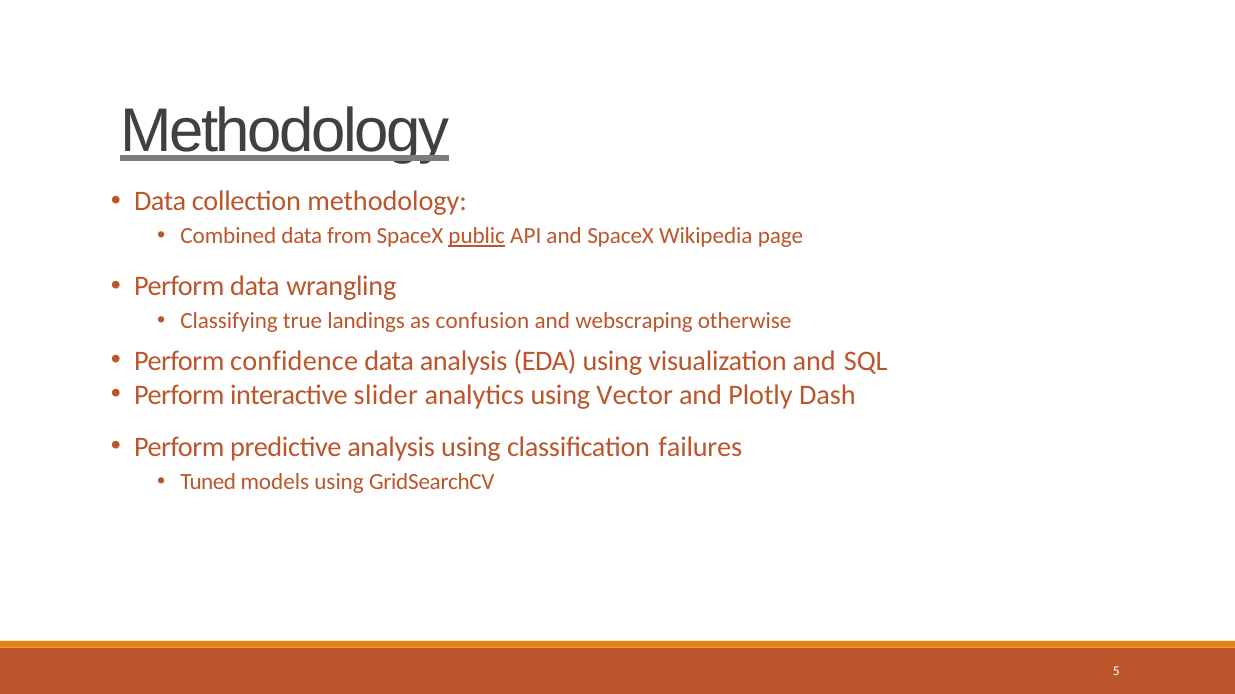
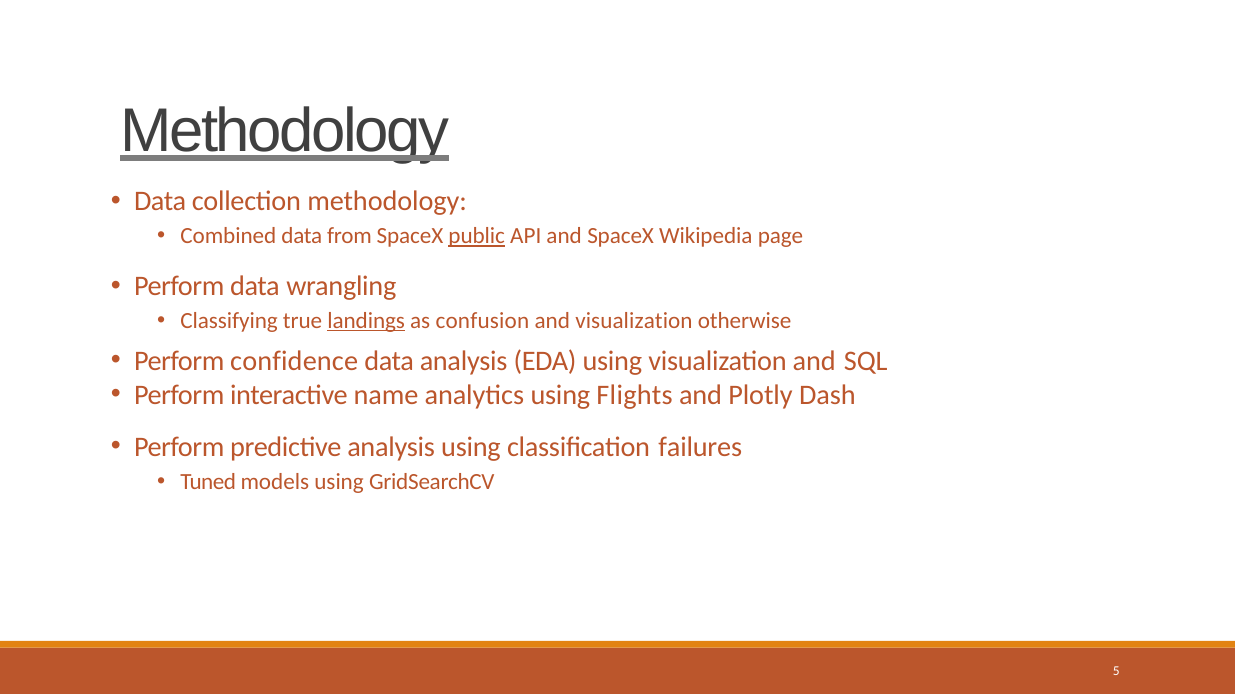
landings underline: none -> present (366, 321)
and webscraping: webscraping -> visualization (634, 321)
slider: slider -> name (386, 395)
Vector: Vector -> Flights (635, 395)
